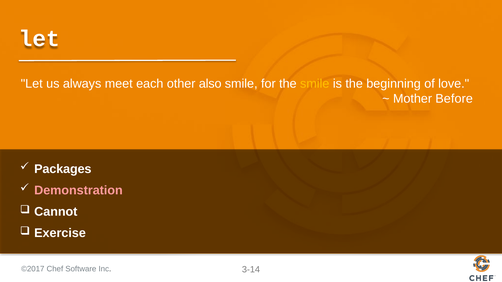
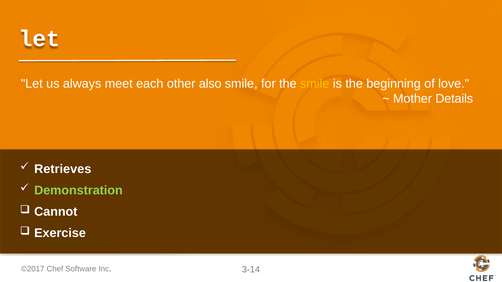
Before: Before -> Details (454, 99)
Packages: Packages -> Retrieves (63, 169)
Demonstration colour: pink -> light green (78, 191)
